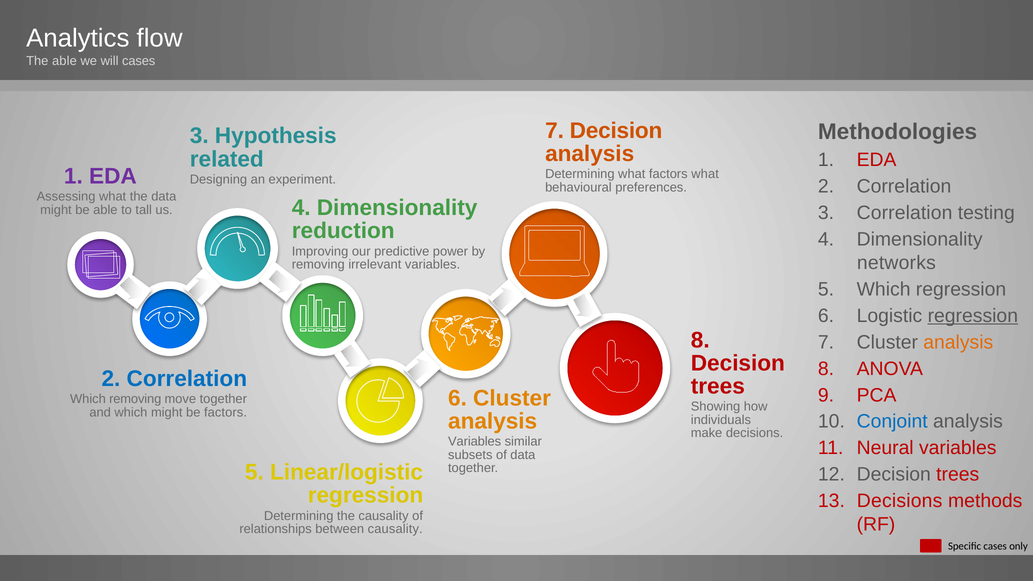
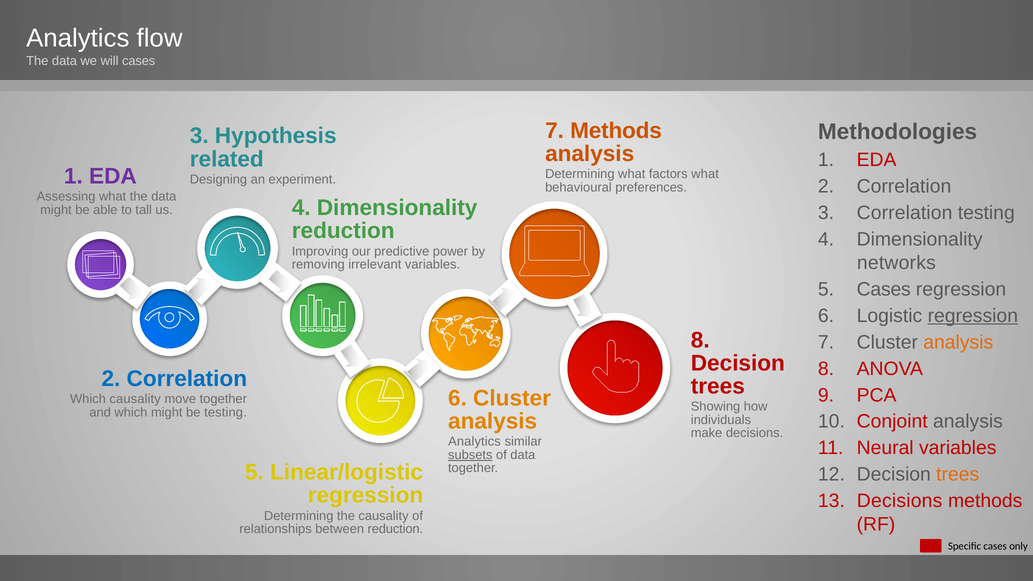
able: able -> data (65, 61)
7 Decision: Decision -> Methods (616, 131)
5 Which: Which -> Cases (884, 289)
Which removing: removing -> causality (135, 399)
be factors: factors -> testing (225, 412)
Conjoint colour: blue -> red (892, 422)
Variables: Variables -> Analytics (475, 442)
subsets underline: none -> present (470, 455)
trees colour: red -> orange (958, 475)
between causality: causality -> reduction (395, 529)
